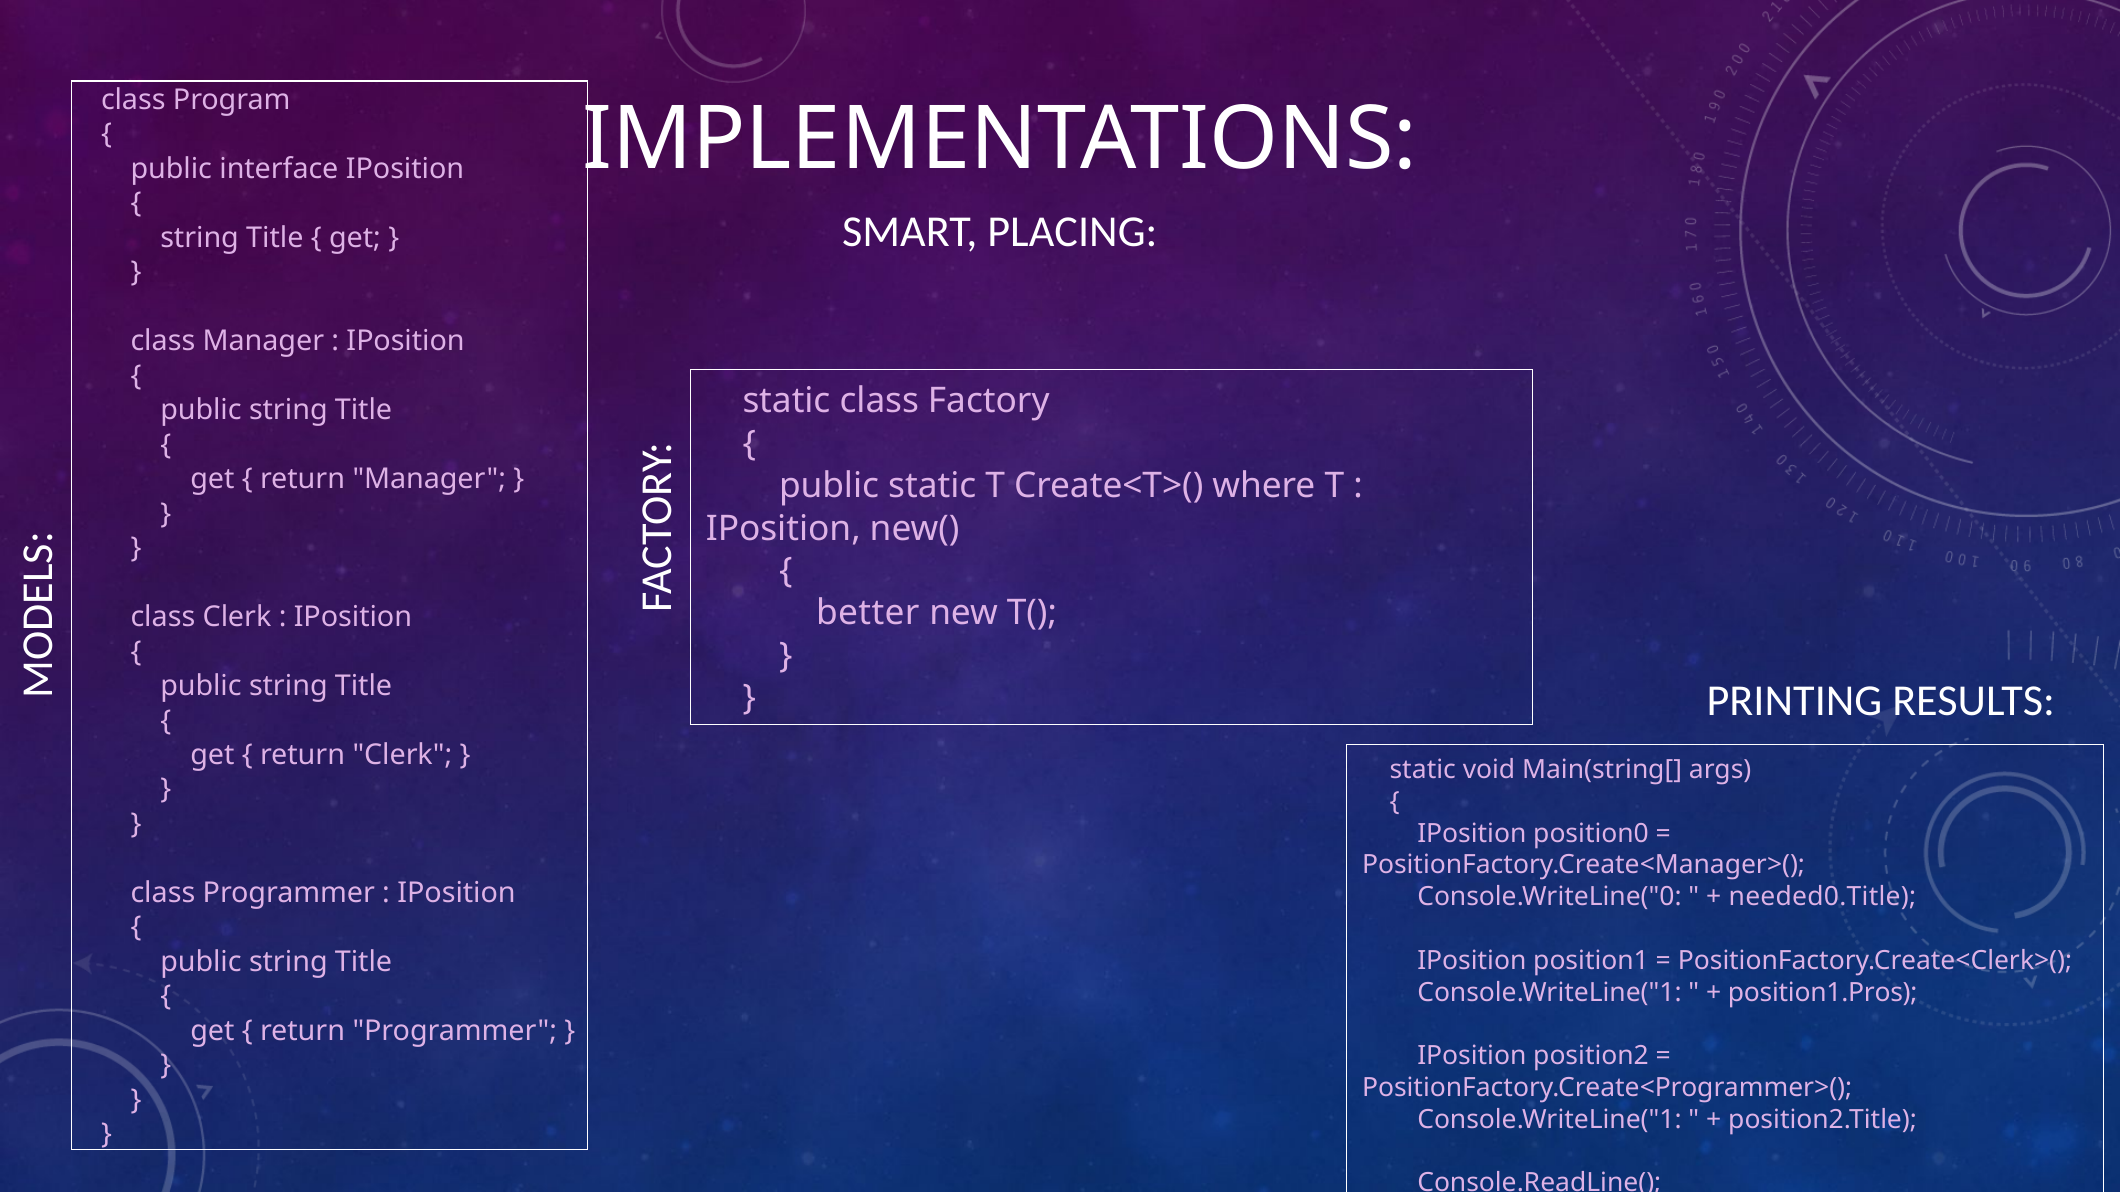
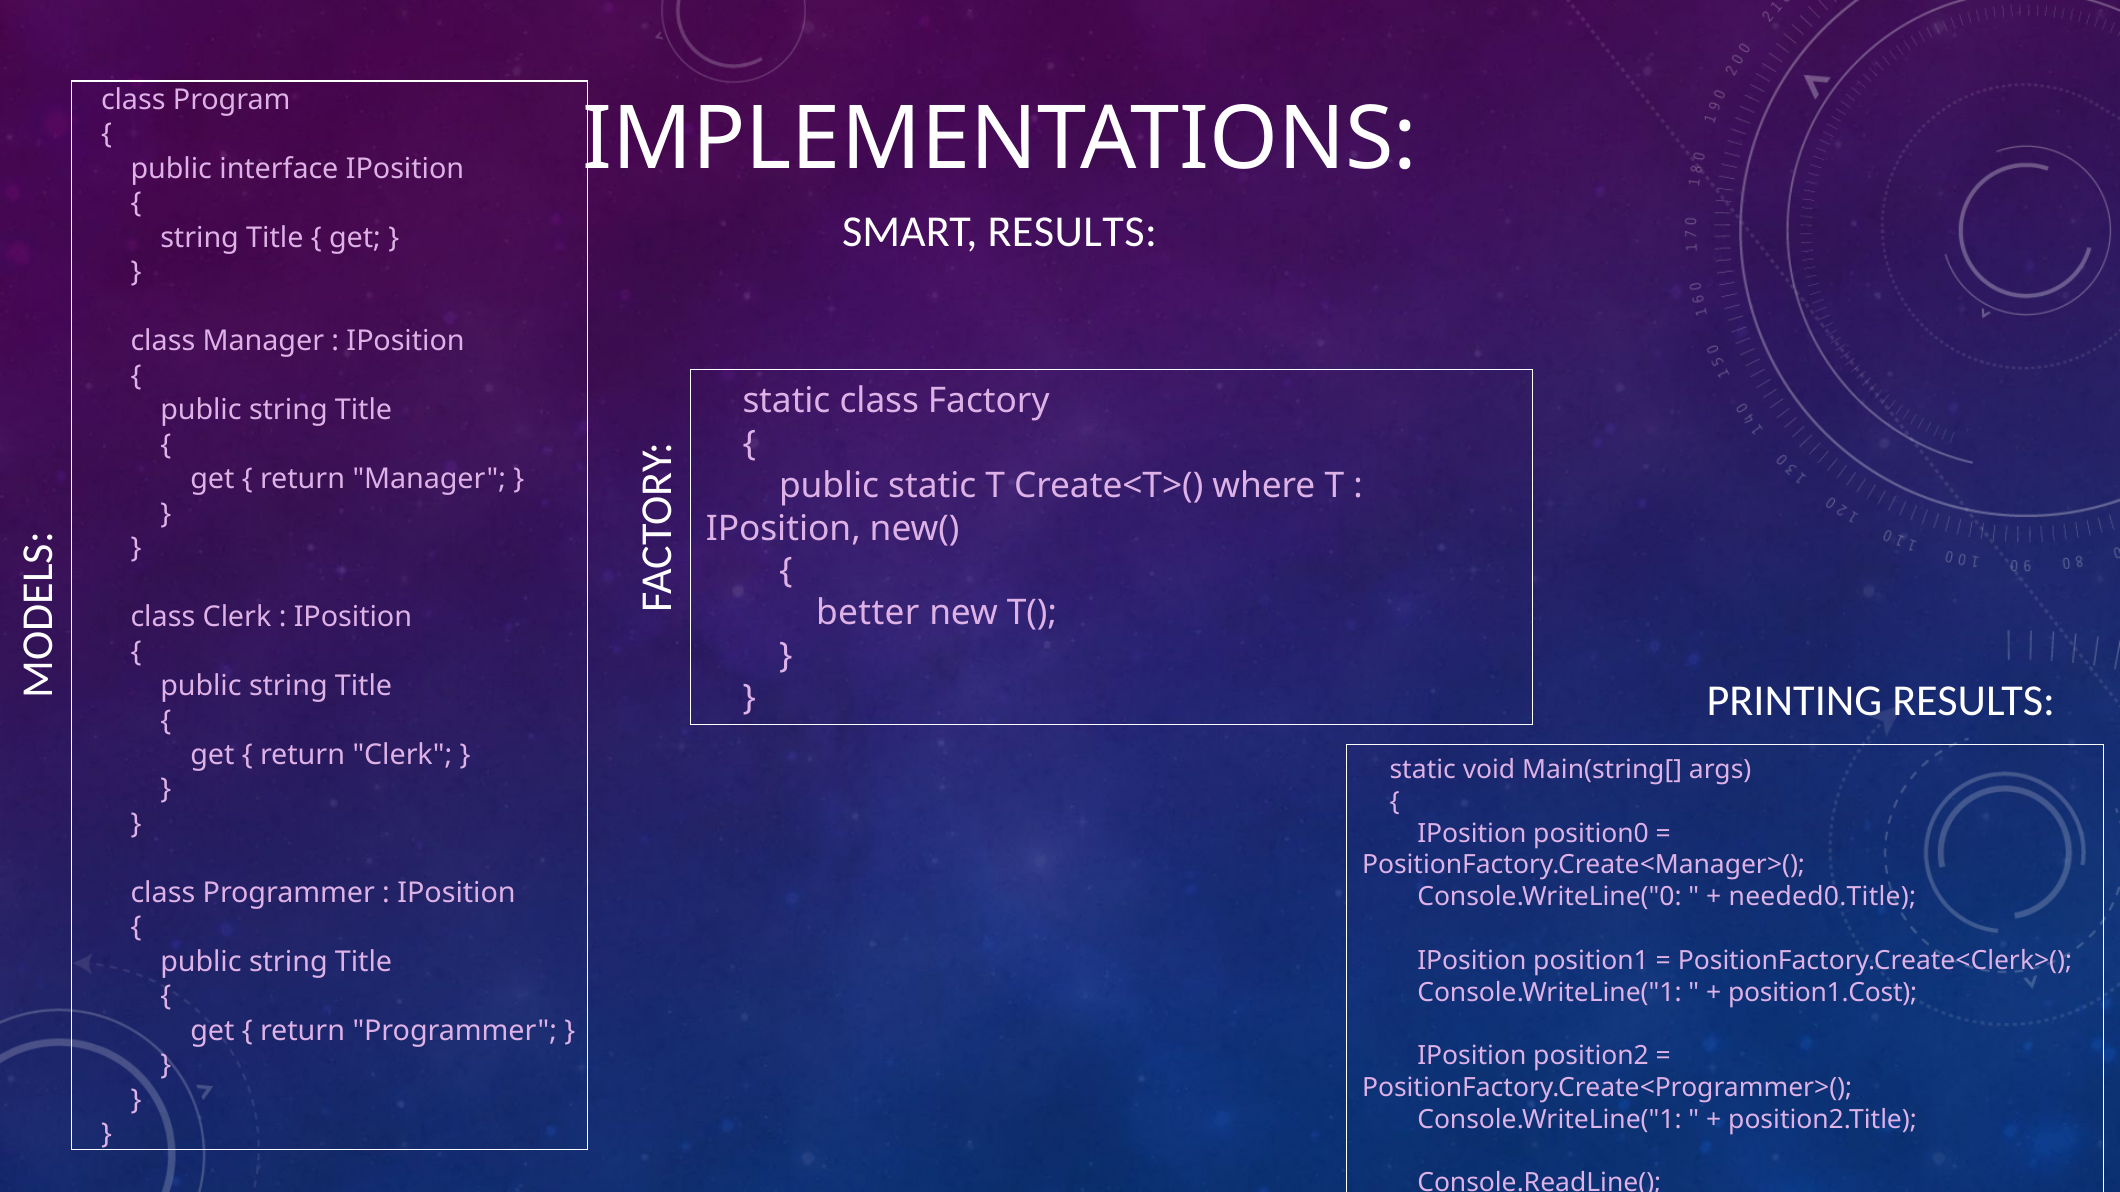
SMART PLACING: PLACING -> RESULTS (1072, 232)
position1.Pros: position1.Pros -> position1.Cost (1823, 993)
